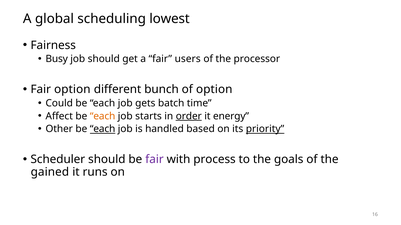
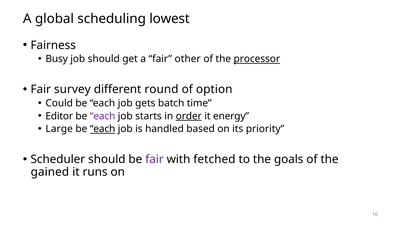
users: users -> other (188, 59)
processor underline: none -> present (257, 59)
Fair option: option -> survey (72, 90)
bunch: bunch -> round (161, 90)
Affect: Affect -> Editor (59, 116)
each colour: orange -> purple (103, 116)
Other: Other -> Large (59, 129)
priority underline: present -> none (265, 129)
process: process -> fetched (214, 160)
